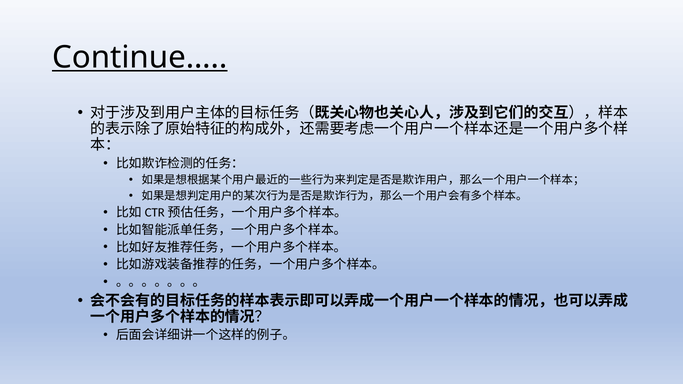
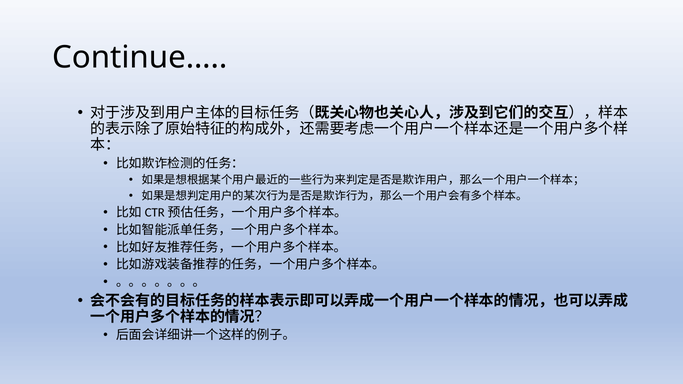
Continue… underline: present -> none (140, 57)
